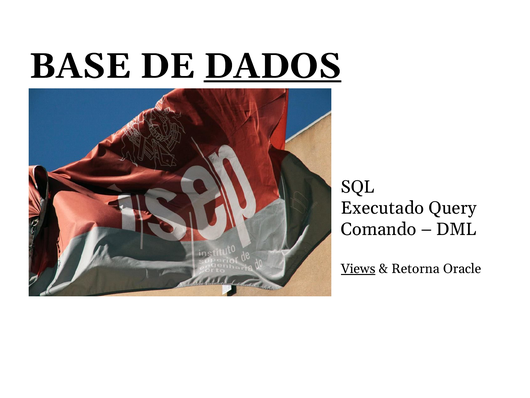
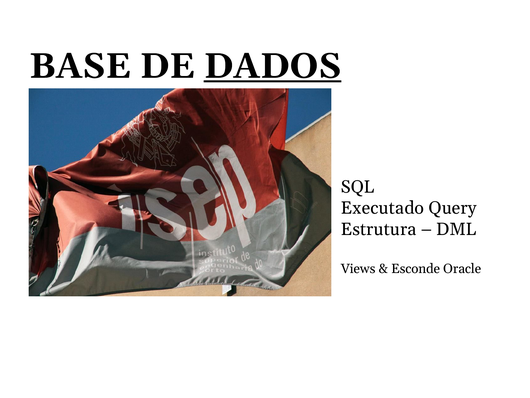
Comando: Comando -> Estrutura (379, 229)
Views underline: present -> none (358, 269)
Retorna: Retorna -> Esconde (416, 269)
